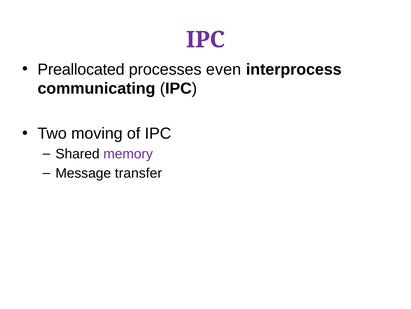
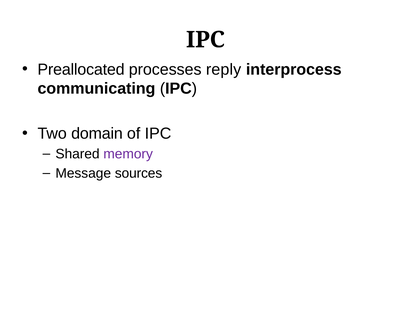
IPC colour: purple -> black (206, 40)
even: even -> reply (224, 69)
moving: moving -> domain (97, 133)
transfer: transfer -> sources (139, 173)
